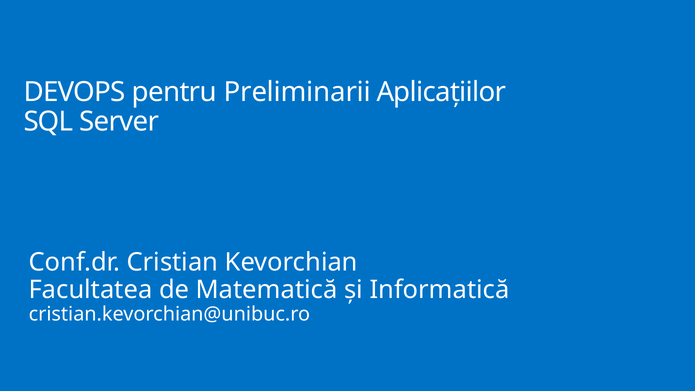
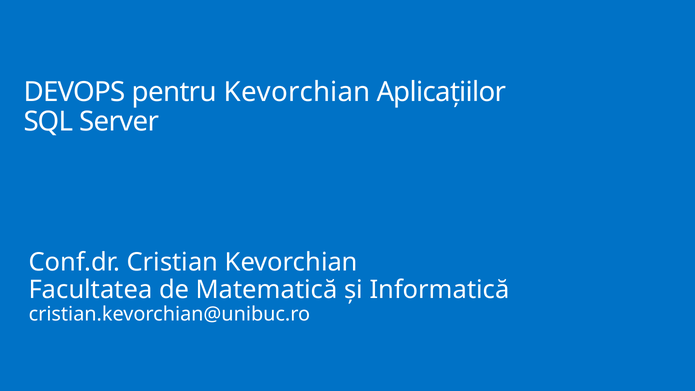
pentru Preliminarii: Preliminarii -> Kevorchian (297, 92)
